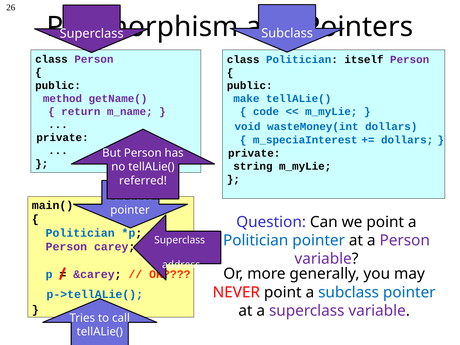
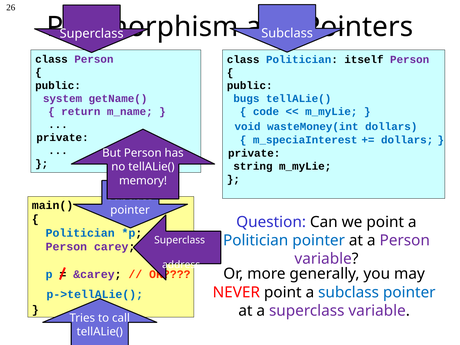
method: method -> system (63, 98)
make: make -> bugs (246, 99)
referred: referred -> memory (143, 181)
